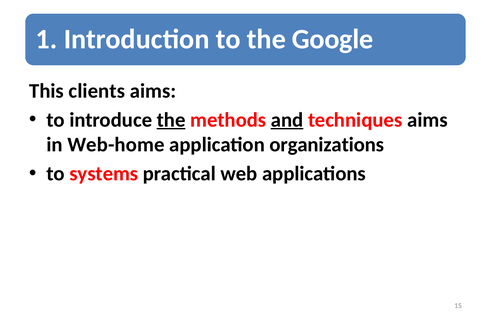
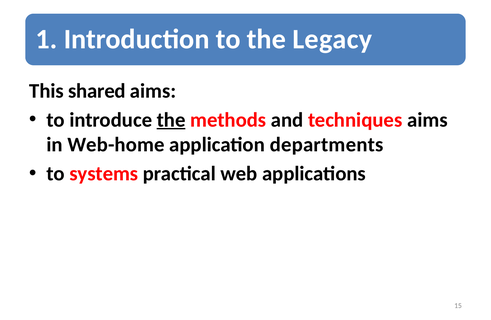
Google: Google -> Legacy (332, 39)
clients: clients -> shared (97, 91)
and underline: present -> none (287, 120)
organizations: organizations -> departments (327, 145)
